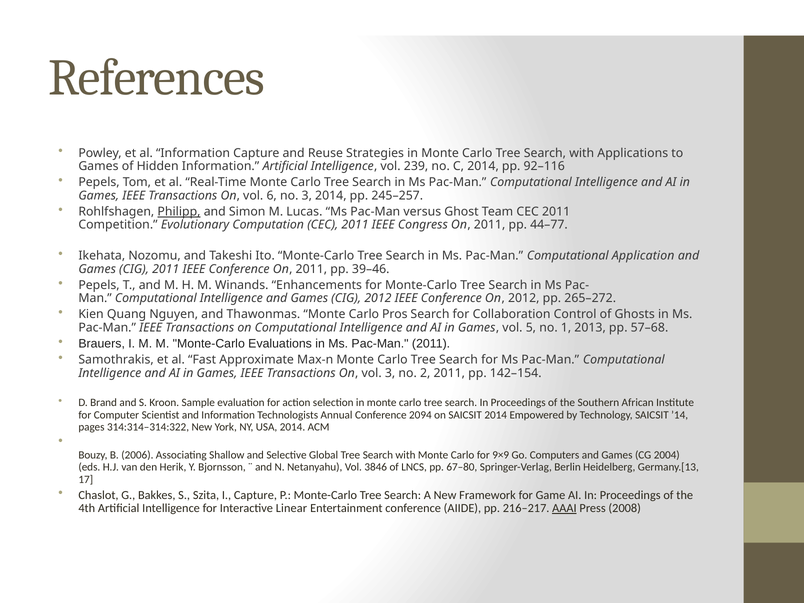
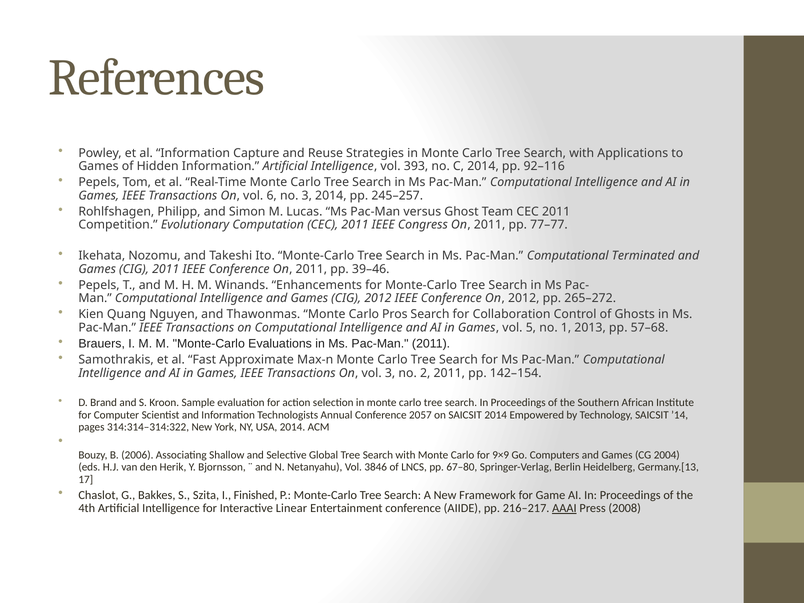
239: 239 -> 393 (416, 166)
Philipp underline: present -> none (179, 212)
44–77: 44–77 -> 77–77 (549, 225)
Application: Application -> Terminated (643, 256)
2094: 2094 -> 2057 (420, 415)
I Capture: Capture -> Finished (256, 495)
